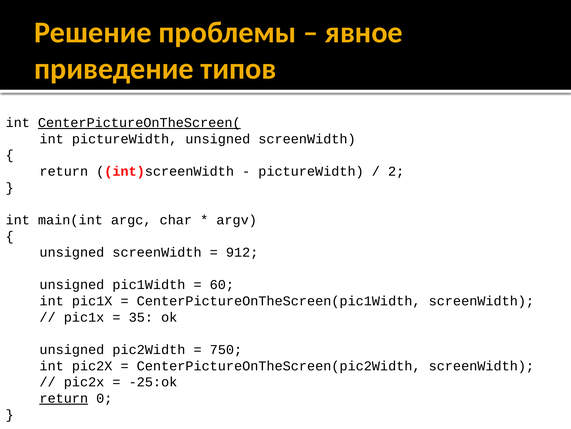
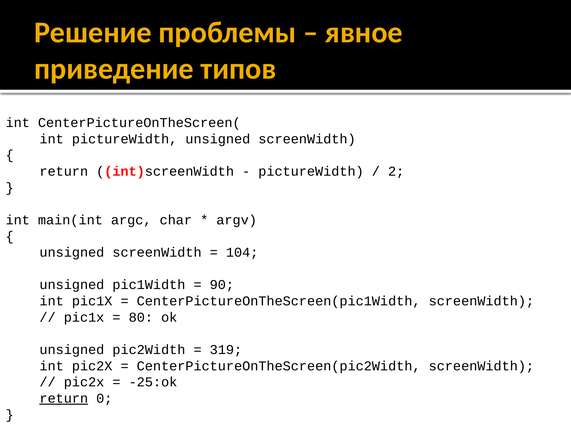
CenterPictureOnTheScreen( underline: present -> none (139, 123)
912: 912 -> 104 (242, 252)
60: 60 -> 90 (222, 284)
35: 35 -> 80 (141, 317)
750: 750 -> 319 (226, 349)
